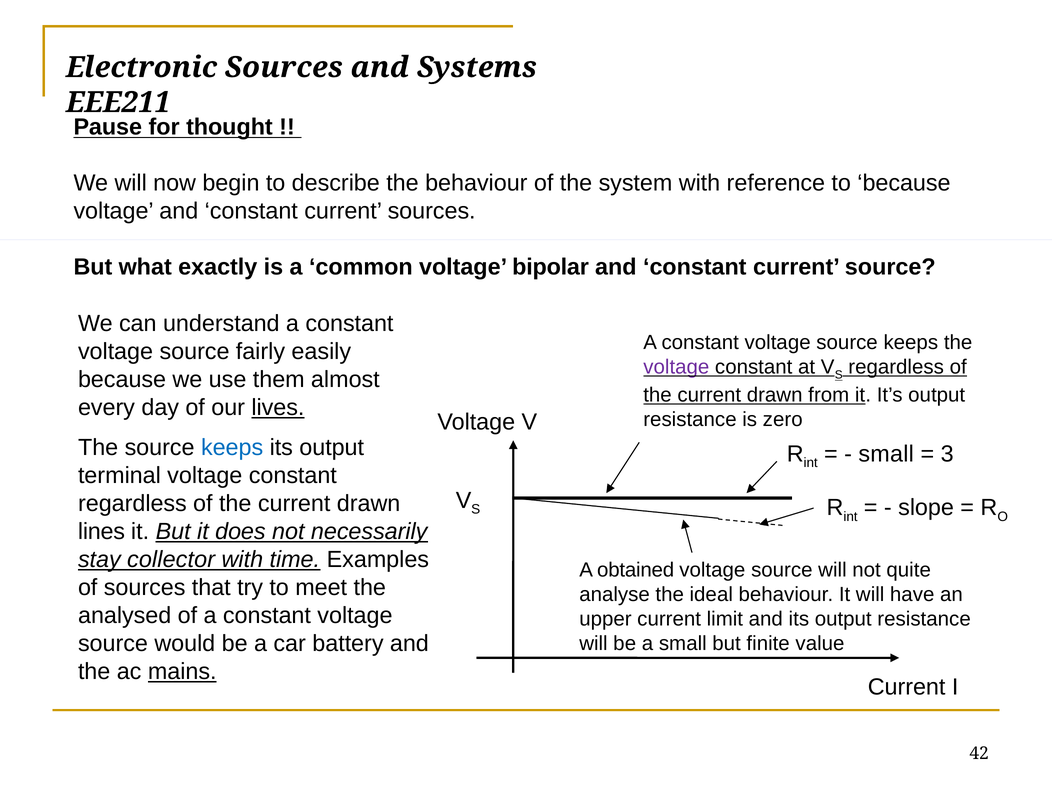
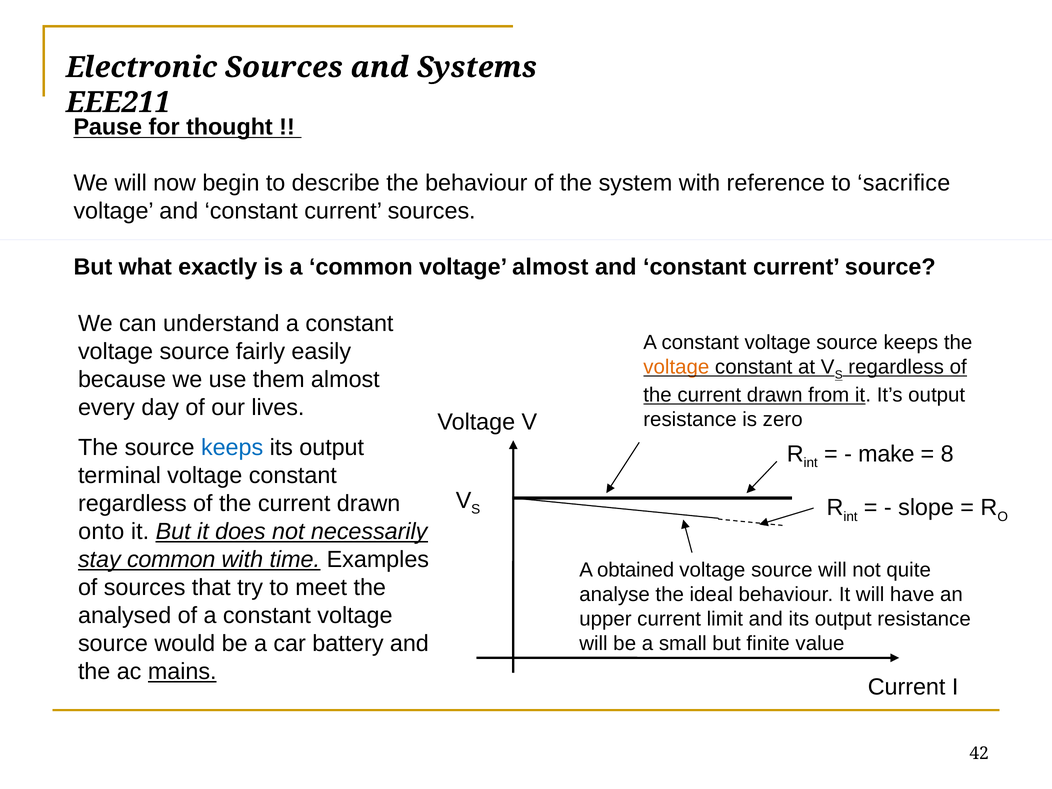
to because: because -> sacrifice (904, 183)
voltage bipolar: bipolar -> almost (550, 267)
voltage colour: purple -> orange (676, 367)
lives underline: present -> none (278, 408)
small: small -> make (886, 454)
3: 3 -> 8 (947, 454)
lines: lines -> onto (101, 531)
stay collector: collector -> common (171, 559)
